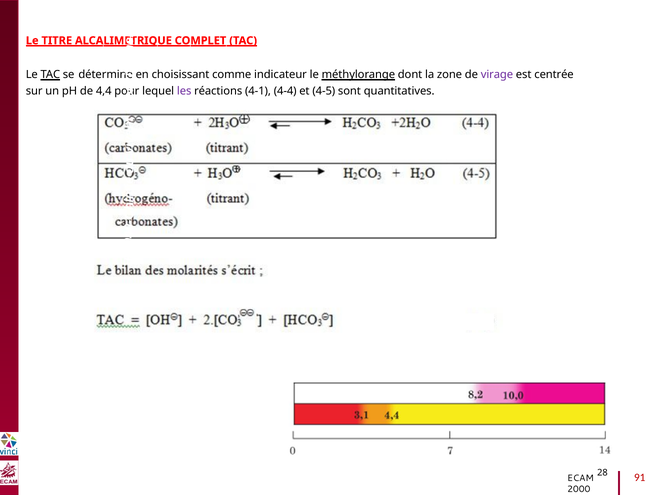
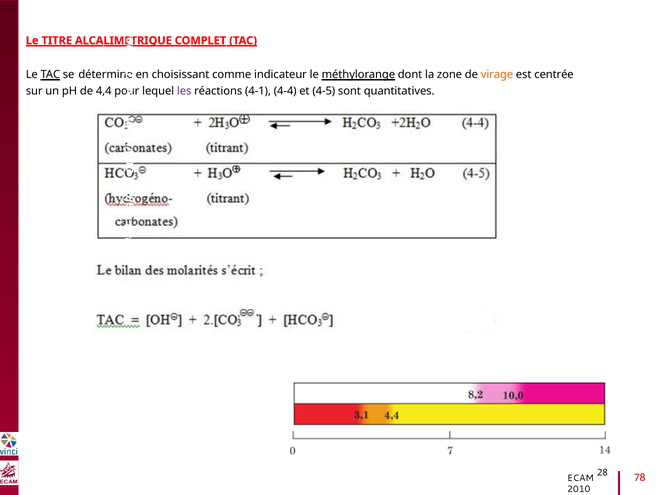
virage colour: purple -> orange (497, 75)
91: 91 -> 78 (640, 478)
2000: 2000 -> 2010 (579, 490)
